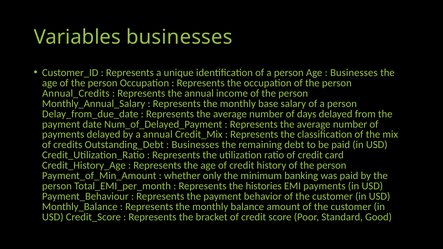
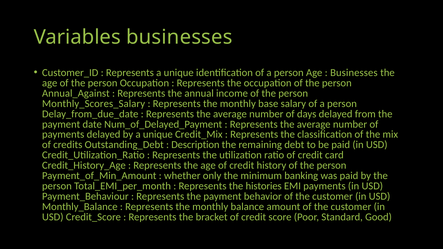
Annual_Credits: Annual_Credits -> Annual_Against (76, 93)
Monthly_Annual_Salary: Monthly_Annual_Salary -> Monthly_Scores_Salary (94, 104)
by a annual: annual -> unique (158, 135)
Businesses: Businesses -> Description (195, 145)
